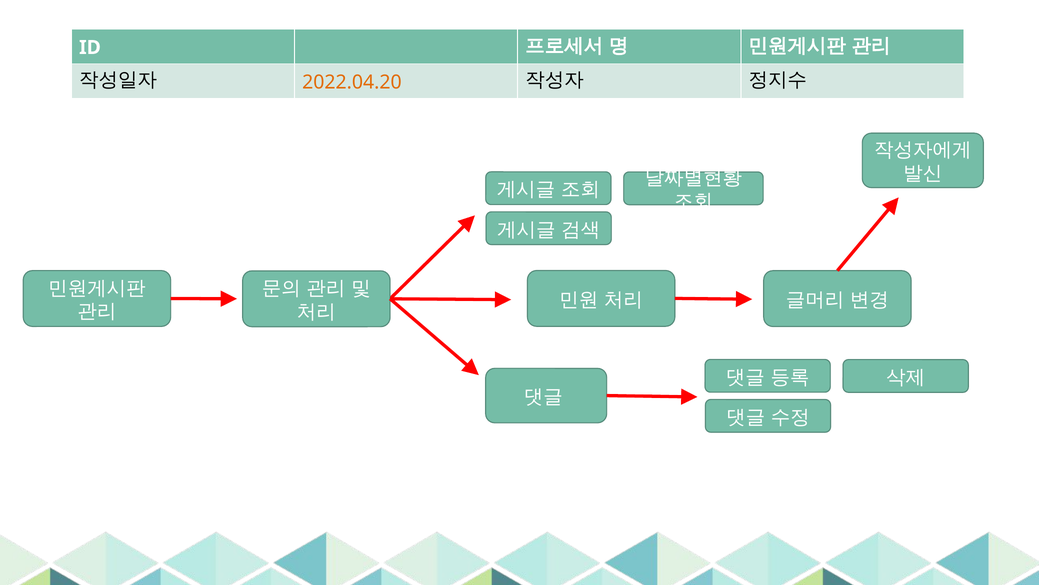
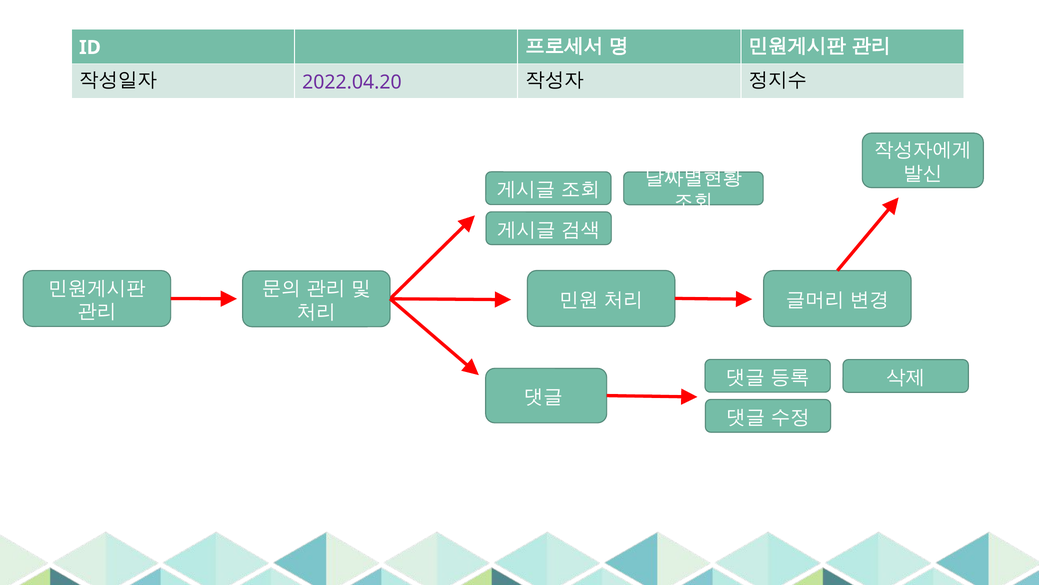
2022.04.20 colour: orange -> purple (352, 82)
